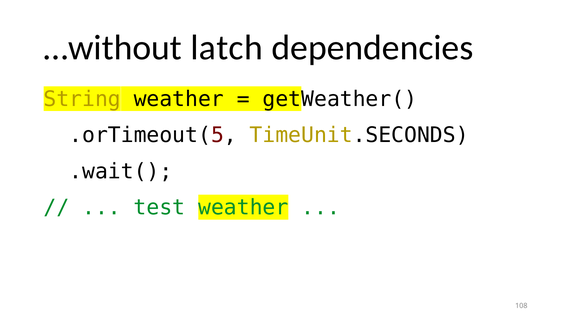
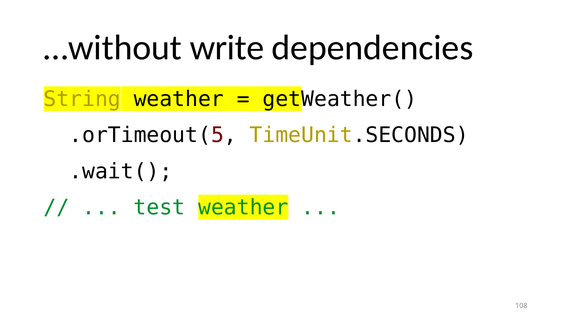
latch: latch -> write (227, 48)
